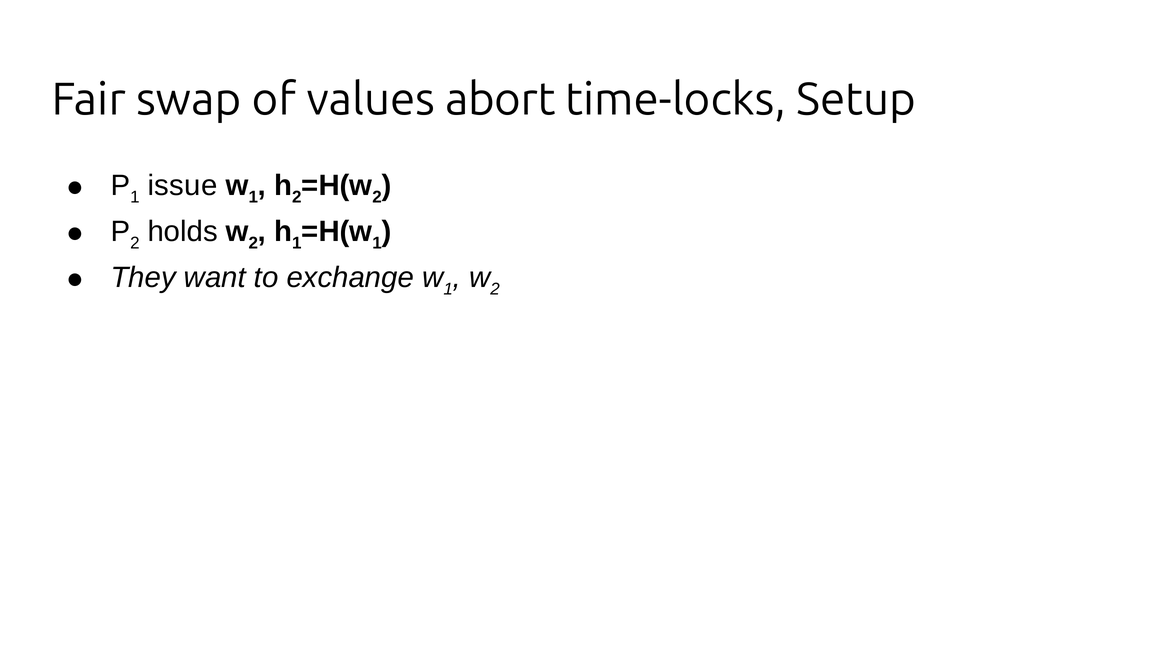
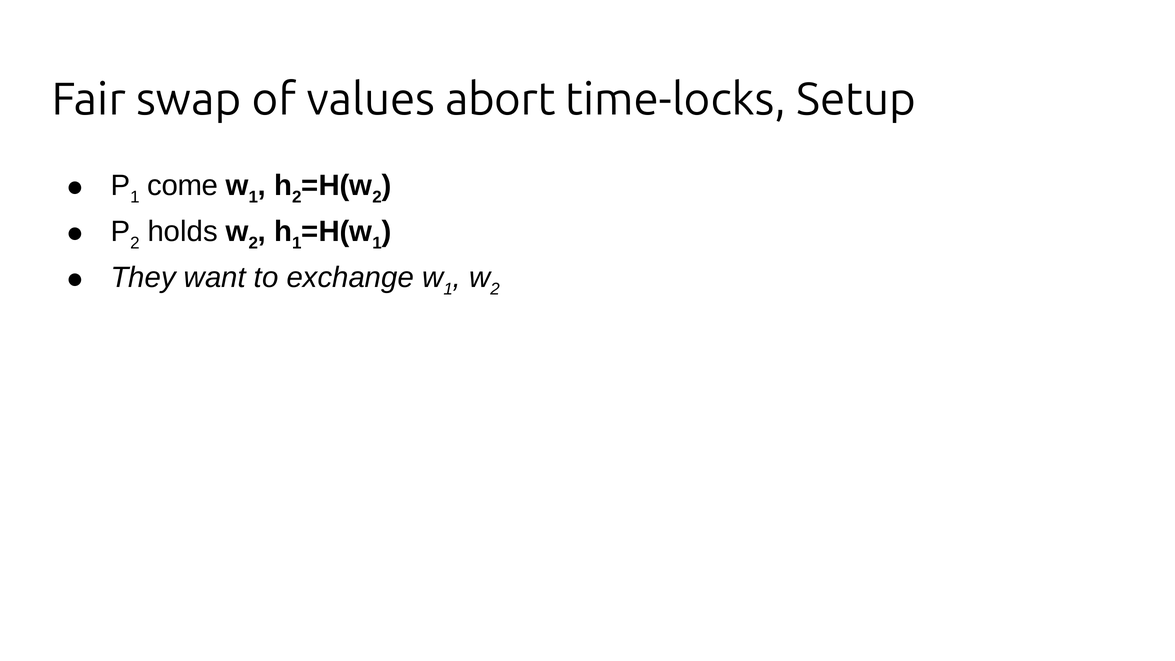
issue: issue -> come (183, 185)
